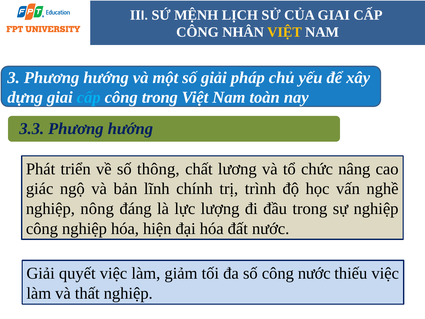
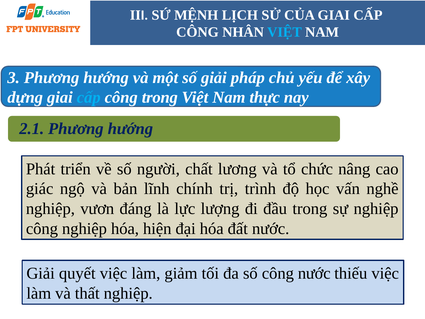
VIỆT colour: yellow -> light blue (285, 32)
toàn: toàn -> thực (265, 97)
3.3: 3.3 -> 2.1 (32, 129)
thông: thông -> người (158, 169)
nông: nông -> vươn (97, 209)
